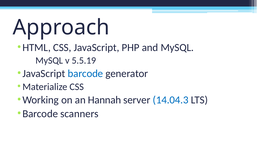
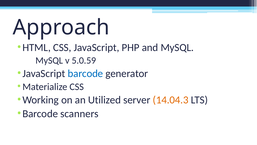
5.5.19: 5.5.19 -> 5.0.59 (84, 60)
Hannah: Hannah -> Utilized (104, 100)
14.04.3 colour: blue -> orange (171, 100)
